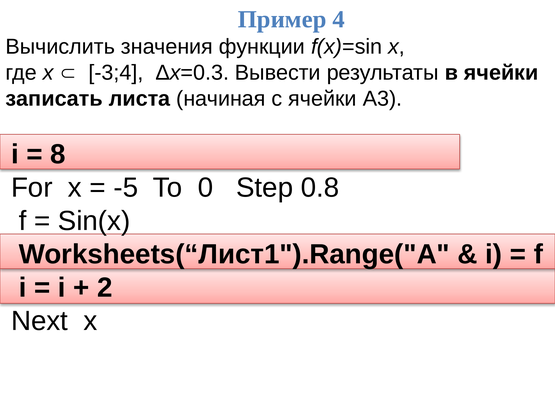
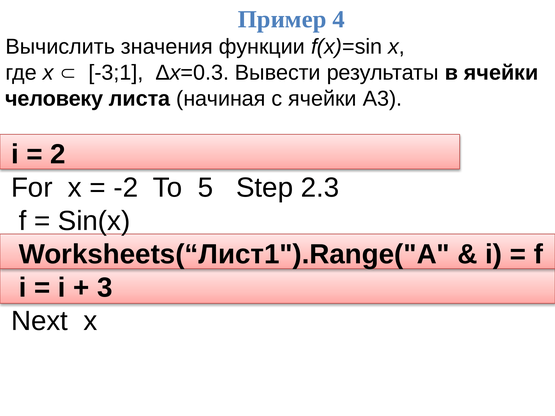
-3;4: -3;4 -> -3;1 (116, 73)
записать: записать -> человеку (54, 99)
8: 8 -> 2 (58, 155)
-5: -5 -> -2 (126, 188)
0: 0 -> 5 (205, 188)
0.8: 0.8 -> 2.3 (320, 188)
2: 2 -> 3 (105, 288)
